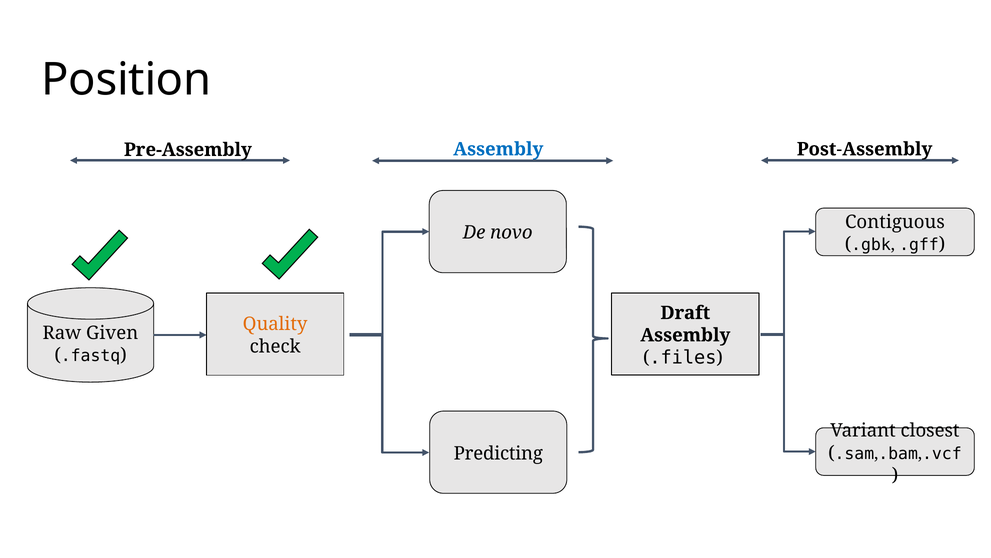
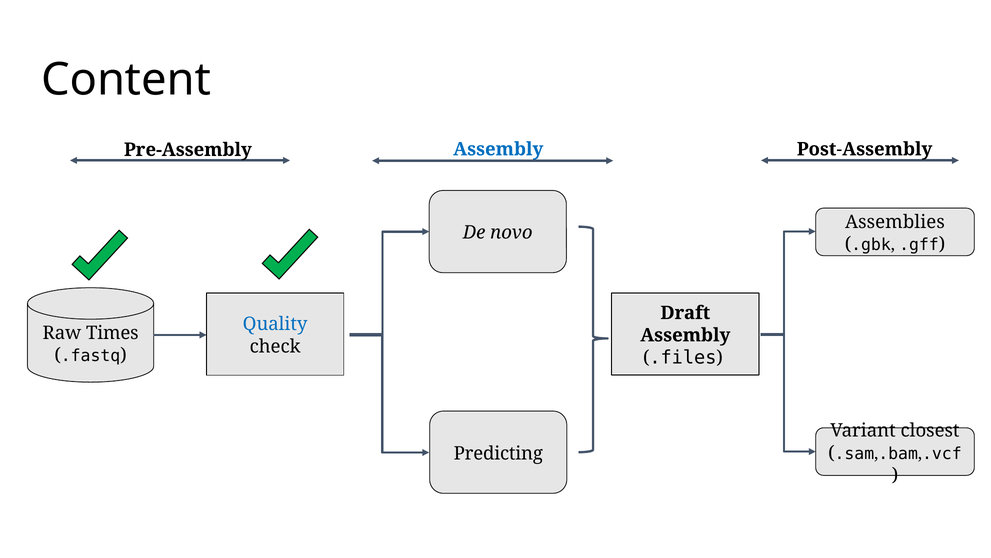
Position: Position -> Content (126, 80)
Contiguous: Contiguous -> Assemblies (895, 222)
Quality colour: orange -> blue (275, 324)
Given: Given -> Times (112, 333)
